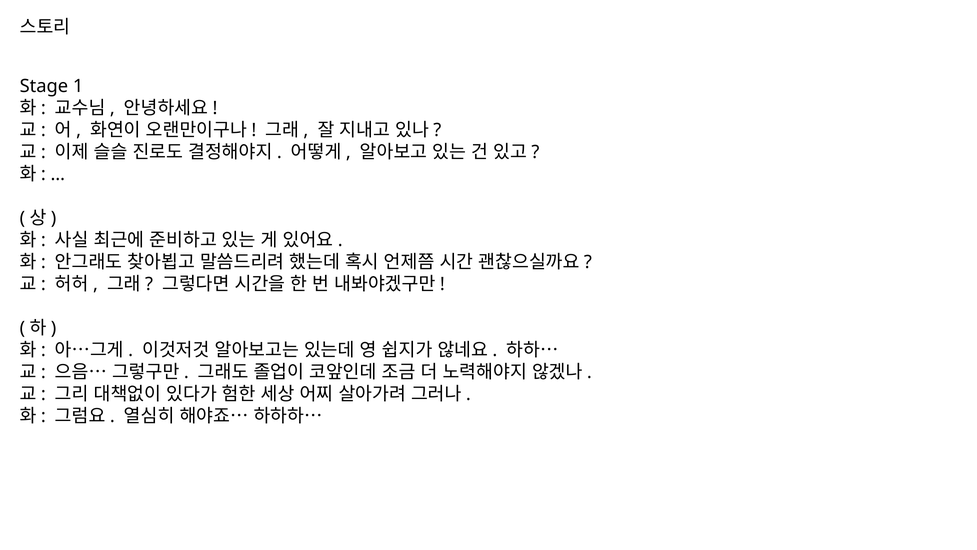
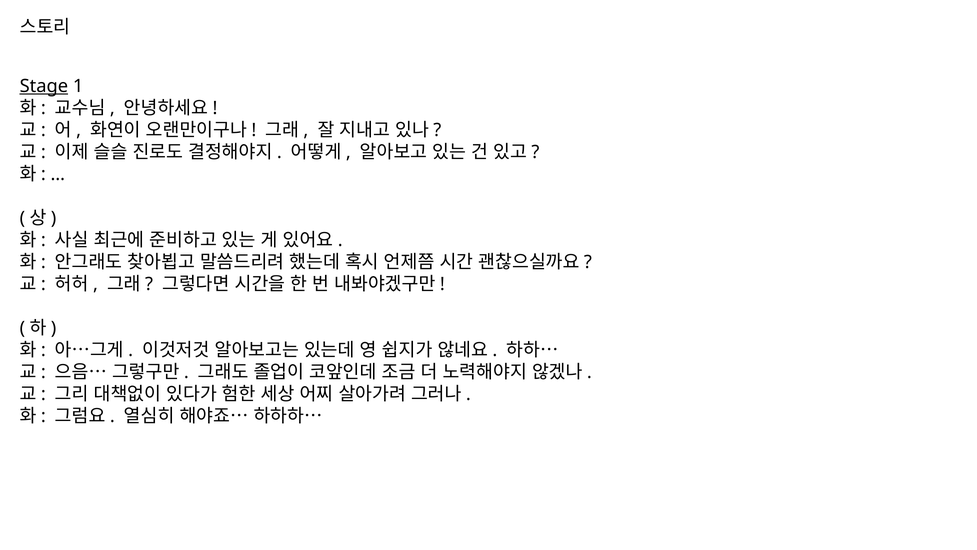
Stage underline: none -> present (44, 86)
